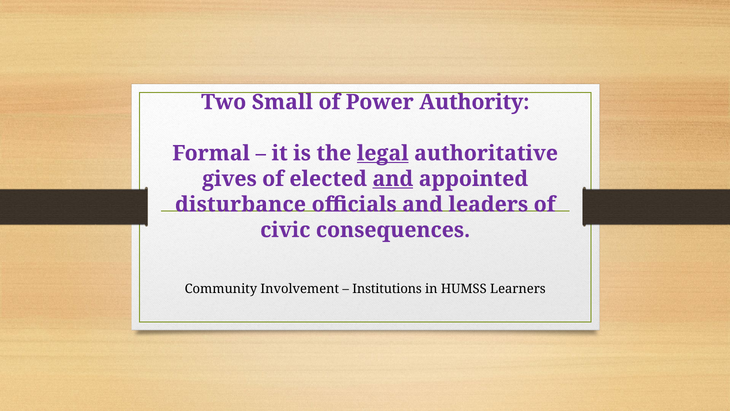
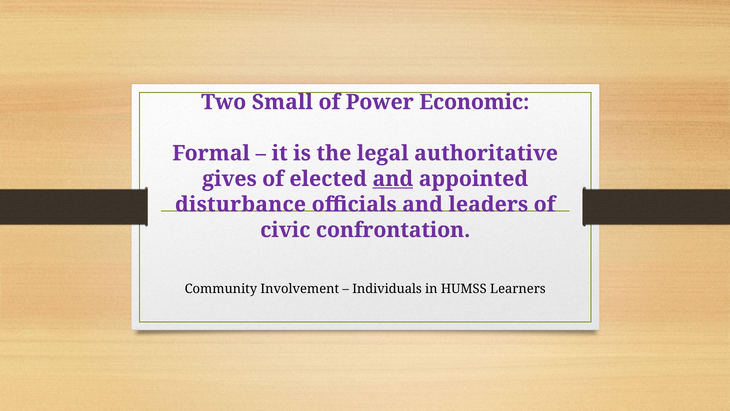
Authority: Authority -> Economic (474, 102)
legal underline: present -> none (383, 153)
consequences: consequences -> confrontation (393, 230)
Institutions: Institutions -> Individuals (387, 289)
